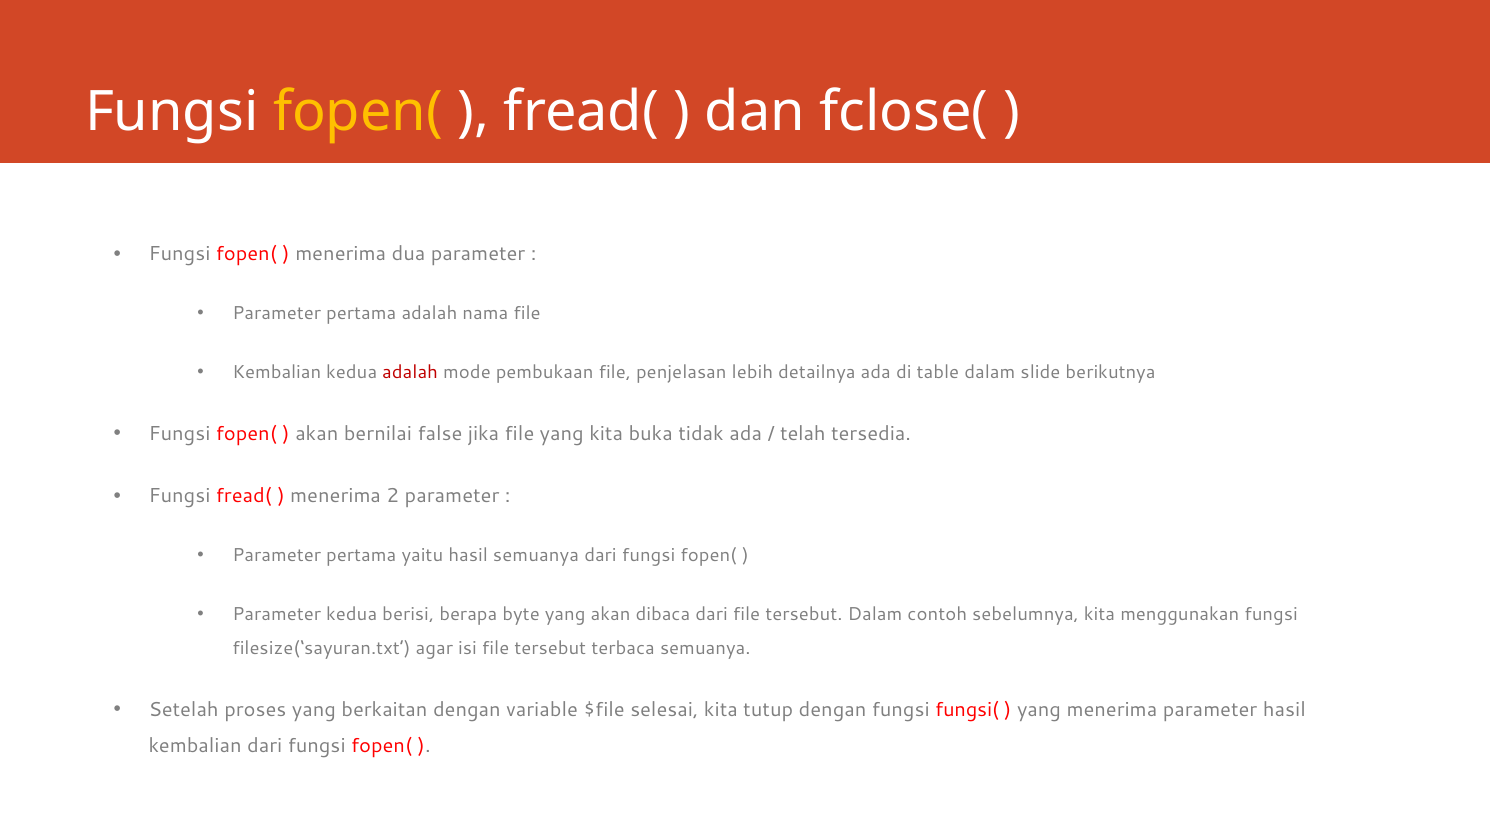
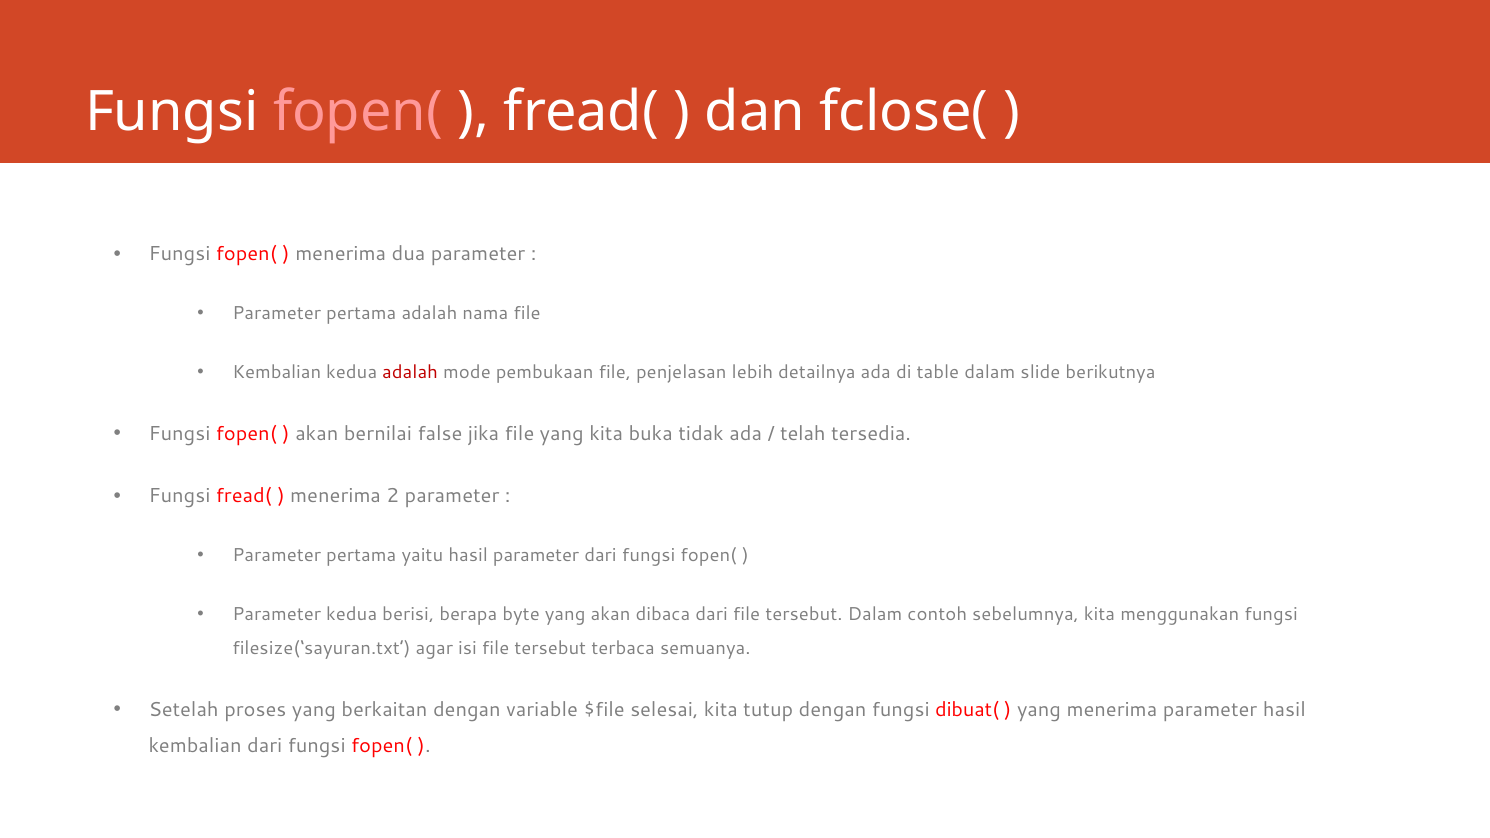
fopen( colour: yellow -> pink (358, 112)
hasil semuanya: semuanya -> parameter (536, 556)
fungsi(: fungsi( -> dibuat( (967, 710)
